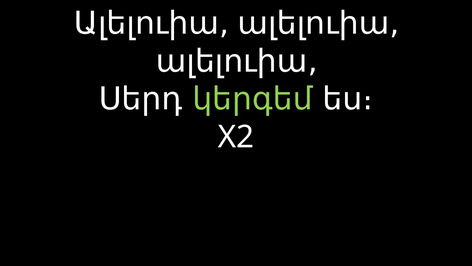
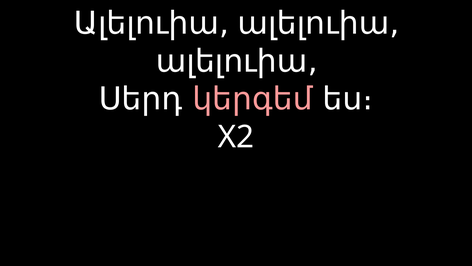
կերգեմ colour: light green -> pink (252, 99)
